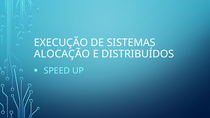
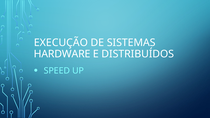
ALOCAÇÃO: ALOCAÇÃO -> HARDWARE (62, 54)
